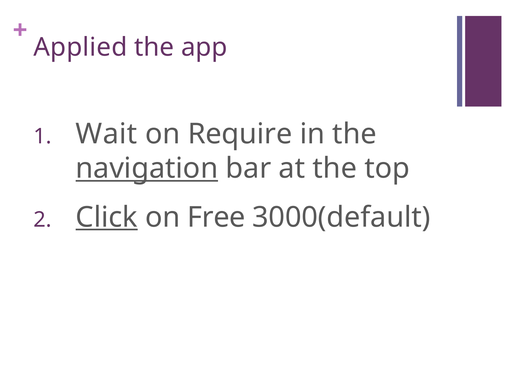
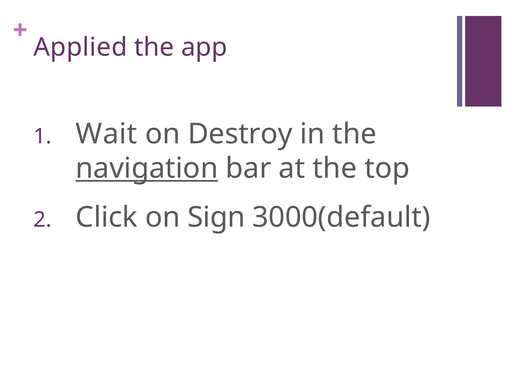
Require: Require -> Destroy (240, 134)
Click underline: present -> none (107, 217)
Free: Free -> Sign (216, 217)
